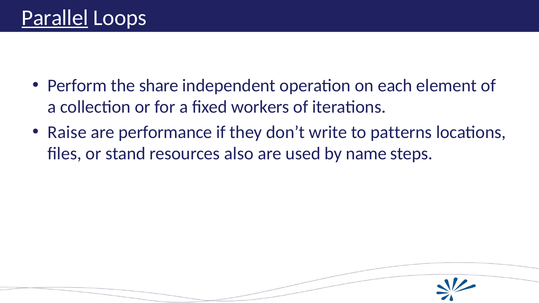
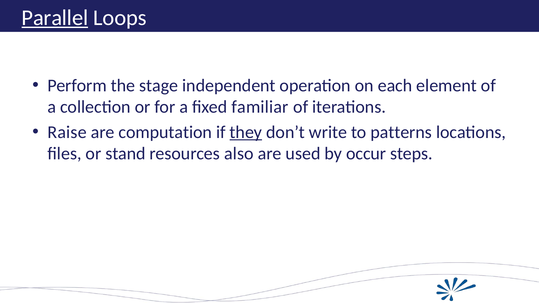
share: share -> stage (159, 85)
workers: workers -> familiar (260, 107)
performance: performance -> computation (165, 132)
they underline: none -> present (246, 132)
name: name -> occur (366, 154)
